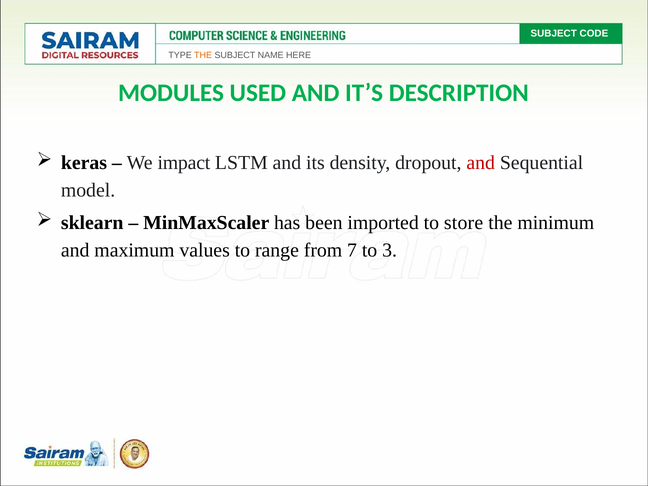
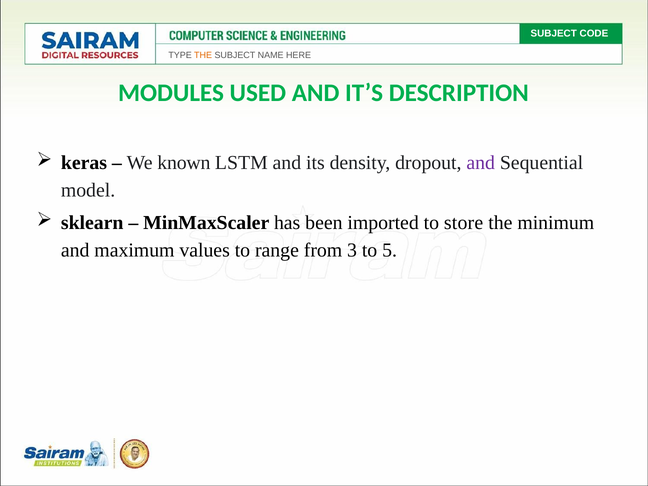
impact: impact -> known (184, 163)
and colour: red -> purple (481, 163)
7: 7 -> 3 (352, 250)
3: 3 -> 5 (390, 250)
